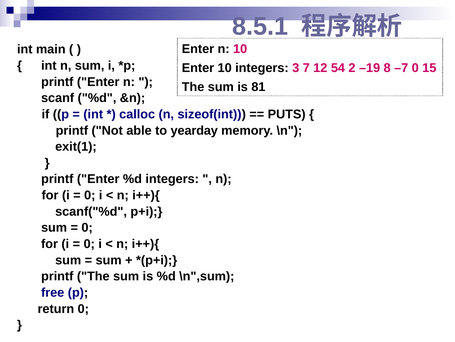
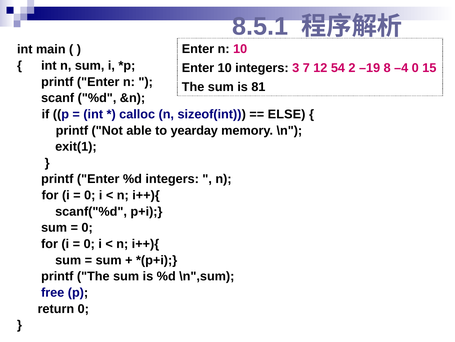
–7: –7 -> –4 (401, 68)
PUTS: PUTS -> ELSE (287, 114)
